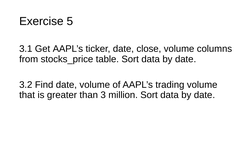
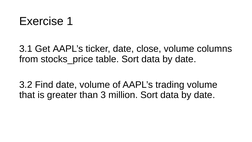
5: 5 -> 1 (70, 21)
